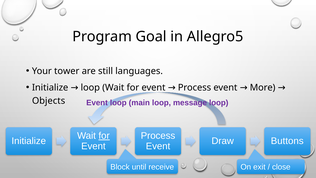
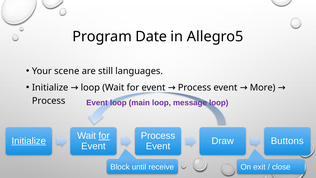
Goal: Goal -> Date (151, 37)
tower: tower -> scene (67, 71)
Objects: Objects -> Process (49, 101)
Initialize underline: none -> present (29, 141)
